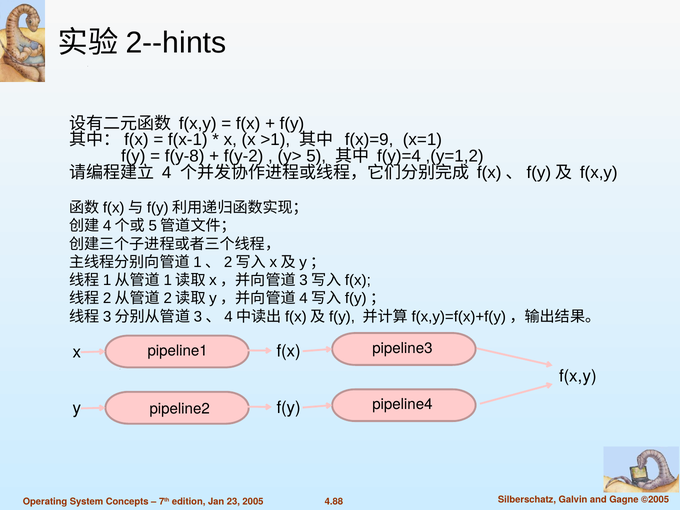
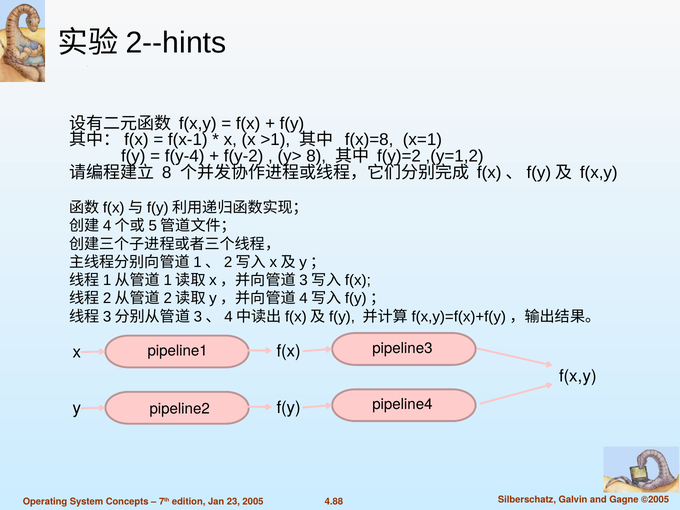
f(x)=9: f(x)=9 -> f(x)=8 (369, 140)
f(y-8: f(y-8 -> f(y-4 (185, 156)
y> 5: 5 -> 8 (316, 156)
f(y)=4: f(y)=4 -> f(y)=2 (399, 156)
4: 4 -> 8 (167, 172)
